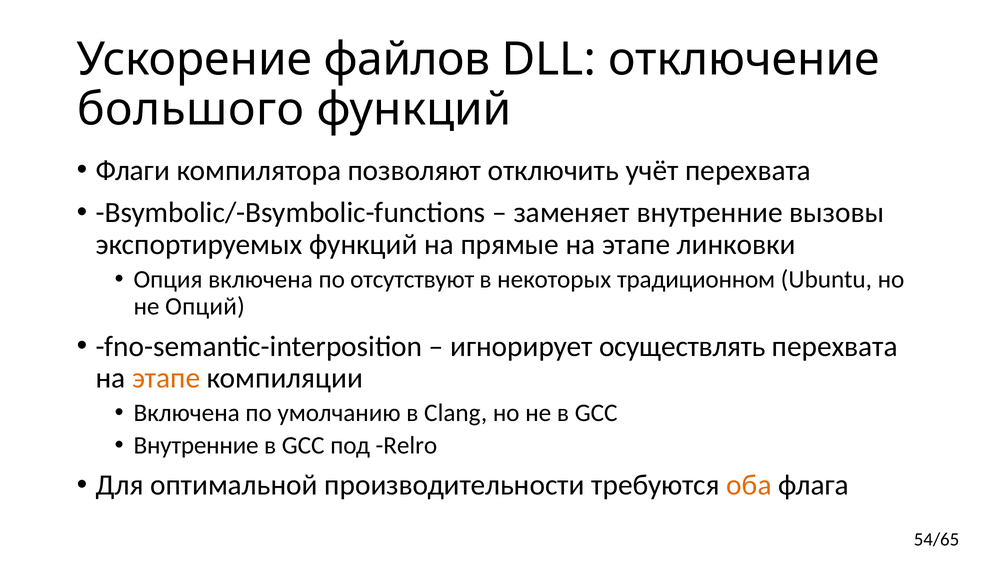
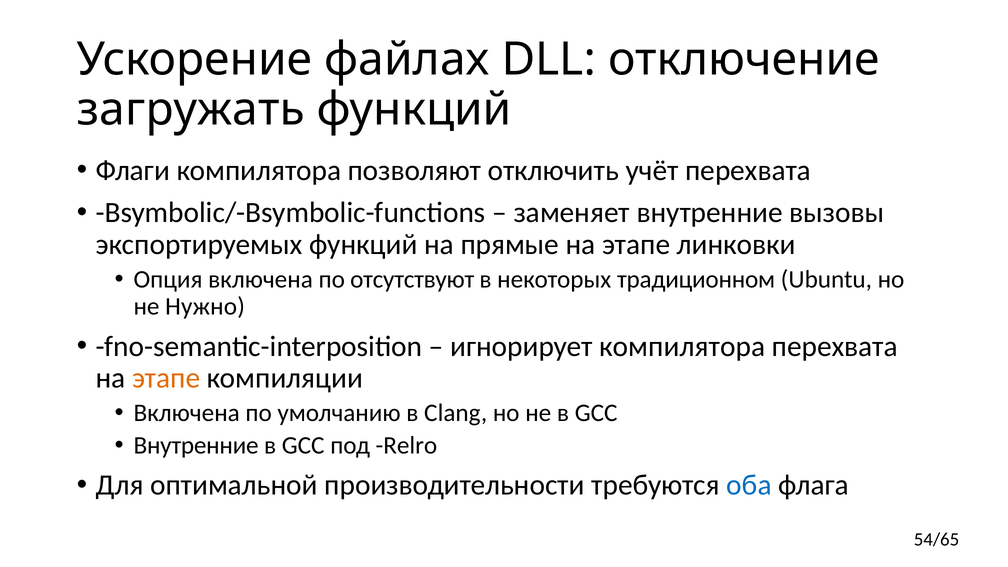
файлов: файлов -> файлах (407, 60)
большого: большого -> загружать (191, 110)
Опций: Опций -> Нужно (205, 306)
игнорирует осуществлять: осуществлять -> компилятора (682, 346)
оба colour: orange -> blue (749, 485)
